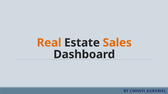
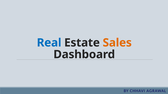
Real colour: orange -> blue (49, 43)
